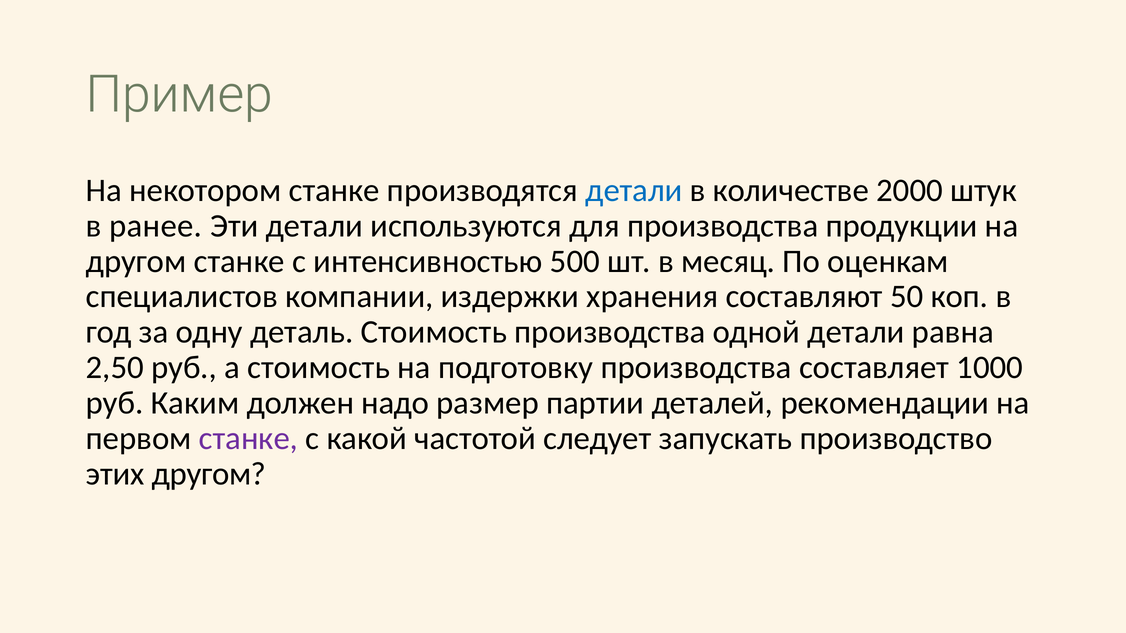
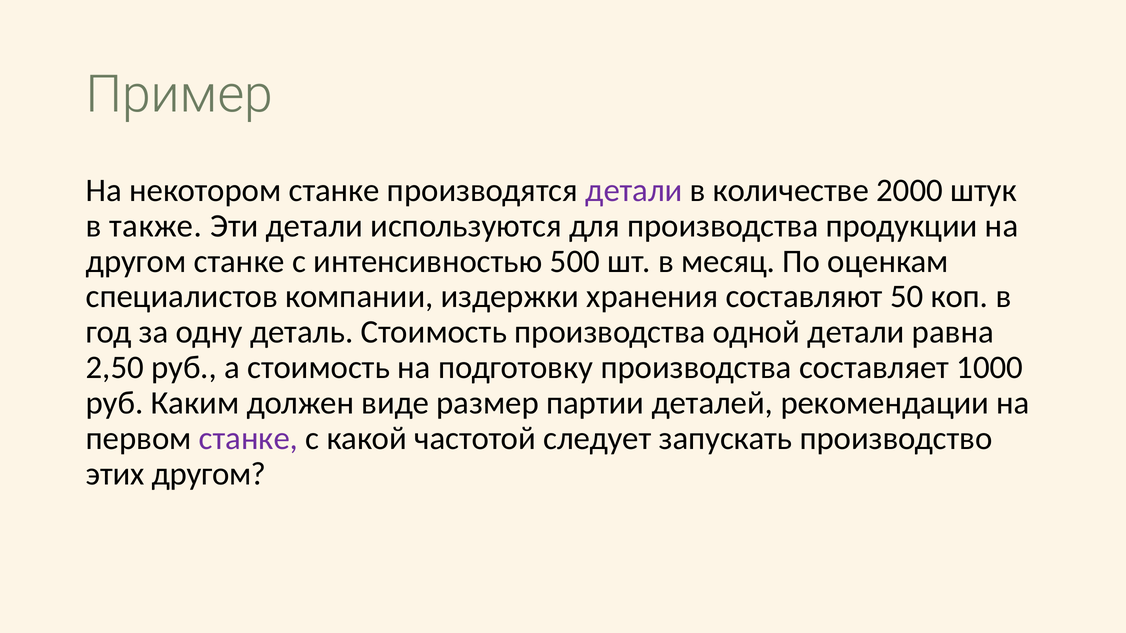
детали colour: blue -> purple (634, 190)
ранее: ранее -> также (156, 226)
надо: надо -> виде (395, 403)
